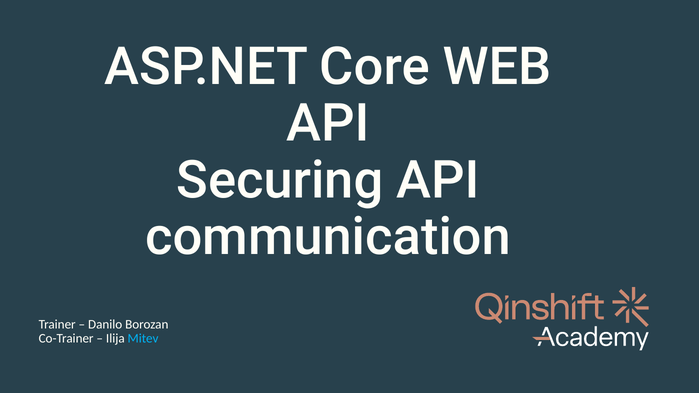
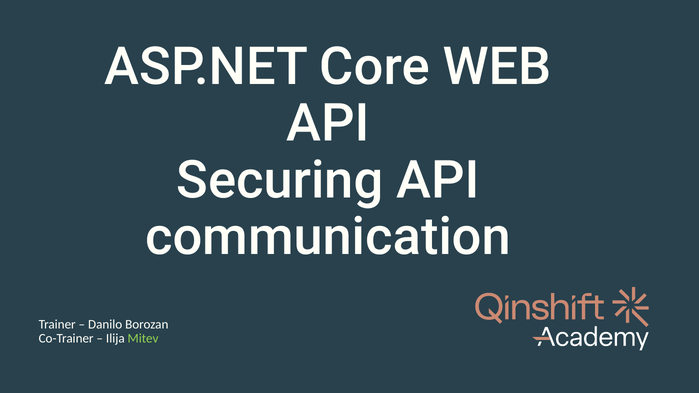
Mitev colour: light blue -> light green (143, 339)
